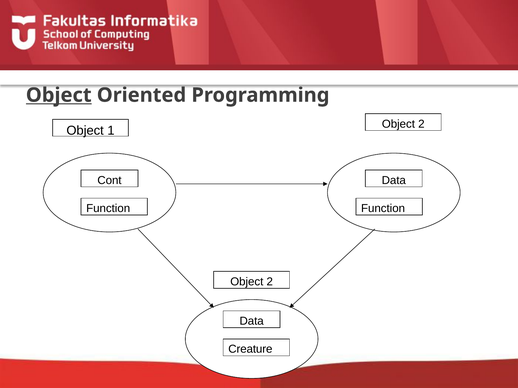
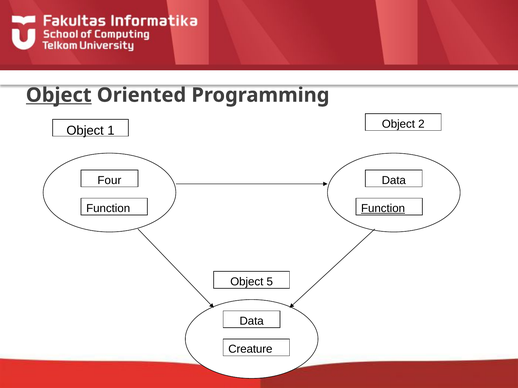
Cont: Cont -> Four (109, 180)
Function underline: none -> present (383, 209)
2: 2 -> 5 (270, 282)
